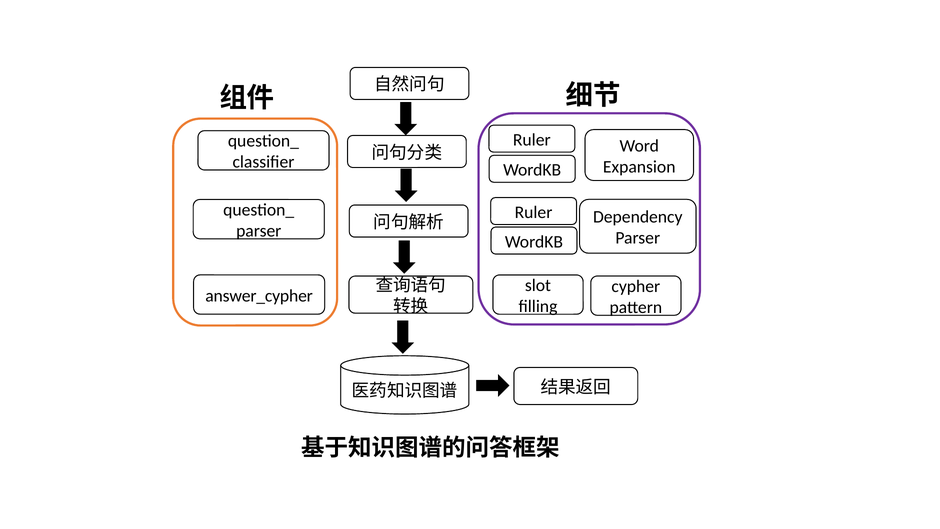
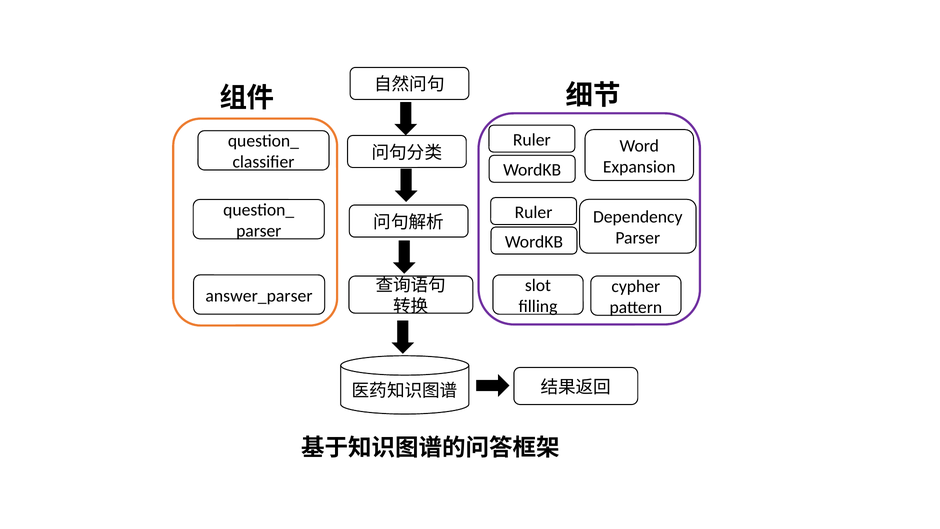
answer_cypher: answer_cypher -> answer_parser (259, 296)
